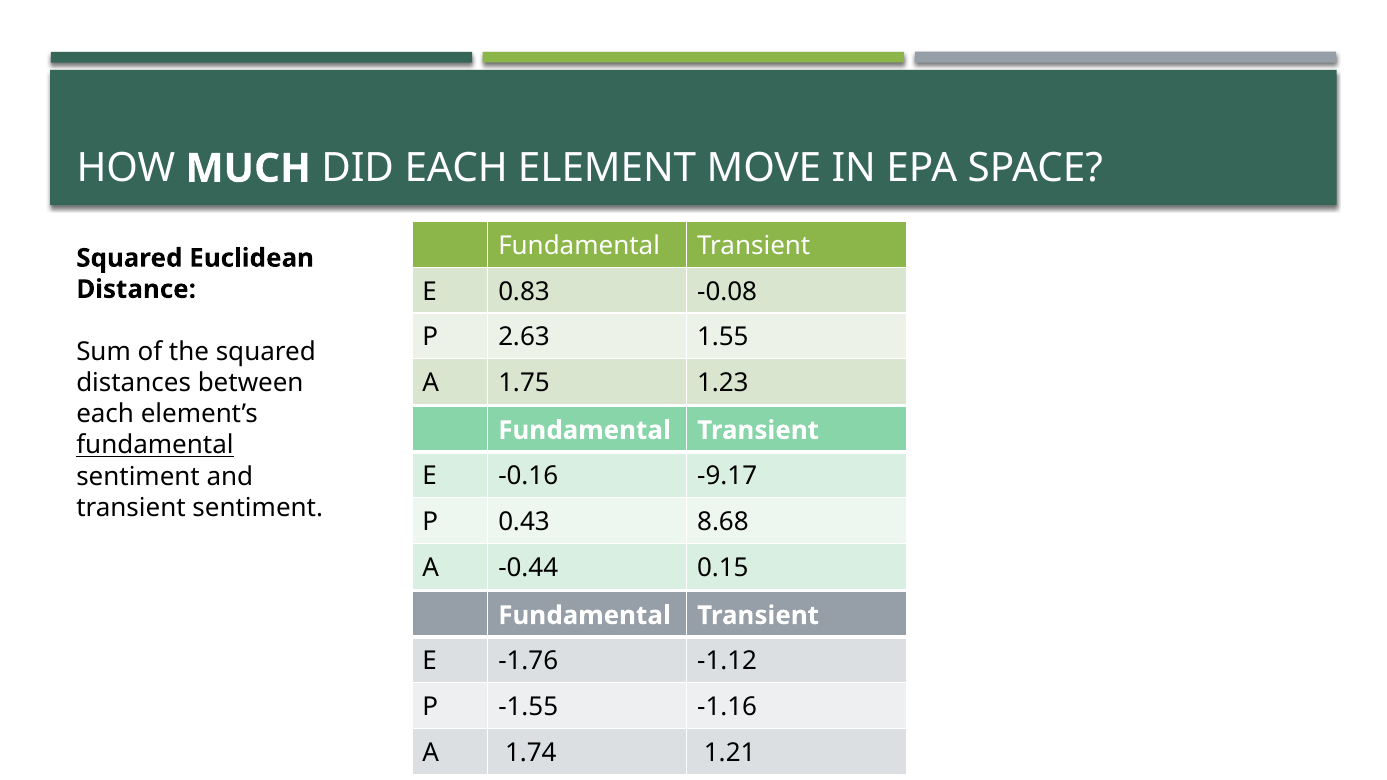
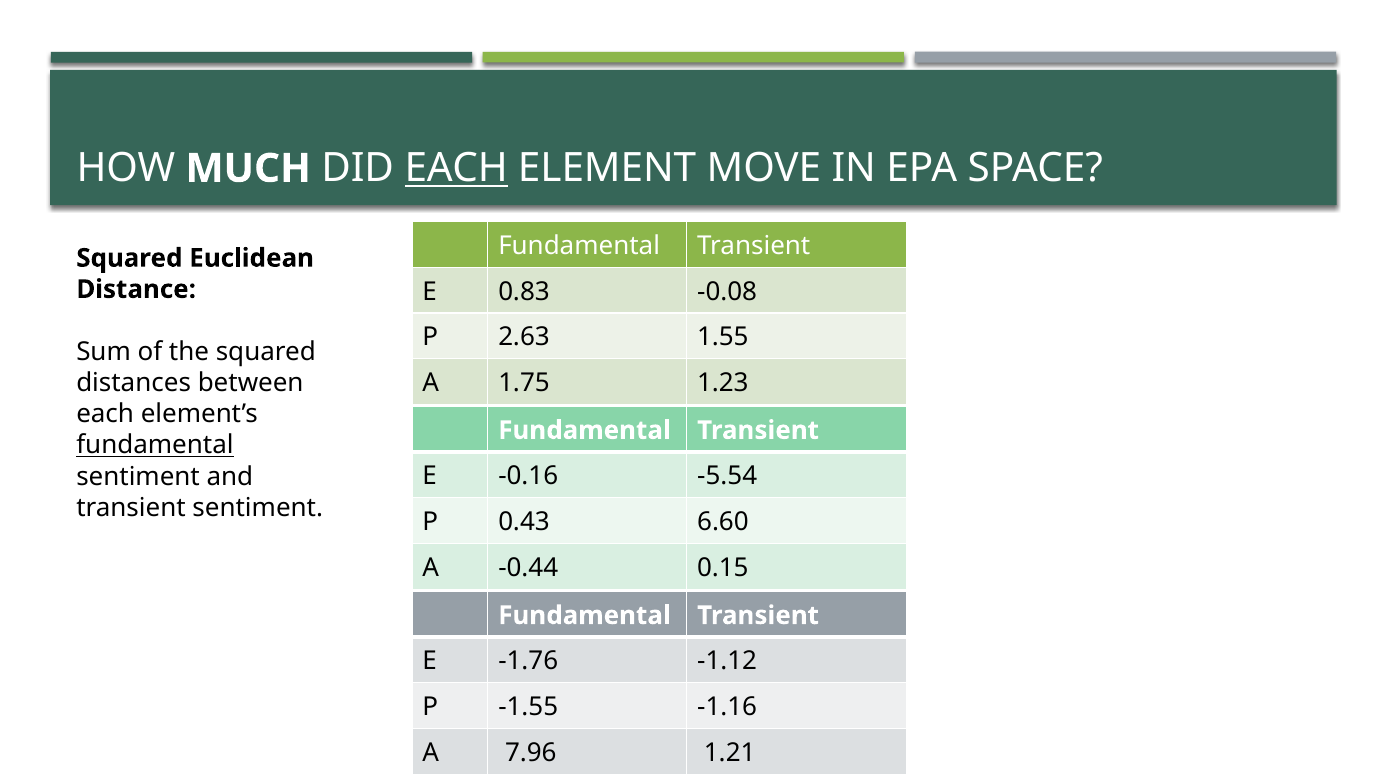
EACH underline: none -> present (456, 169)
-9.17: -9.17 -> -5.54 (727, 476)
8.68: 8.68 -> 6.60 (723, 522)
1.74: 1.74 -> 7.96 (531, 753)
